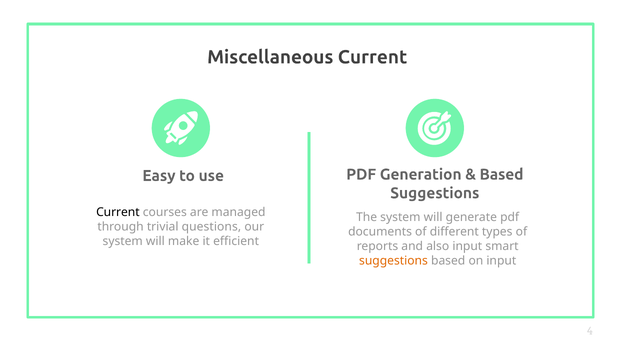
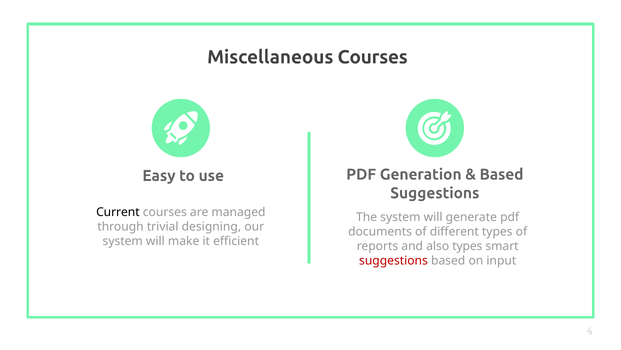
Miscellaneous Current: Current -> Courses (373, 57)
questions: questions -> designing (211, 226)
also input: input -> types (467, 246)
suggestions colour: orange -> red (393, 261)
